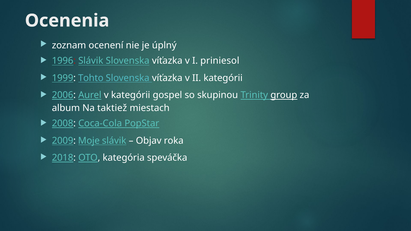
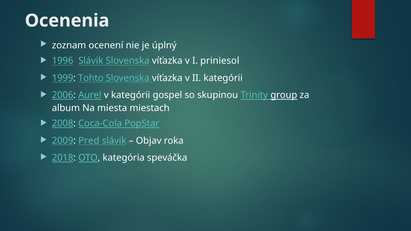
taktiež: taktiež -> miesta (112, 108)
Moje: Moje -> Pred (89, 141)
